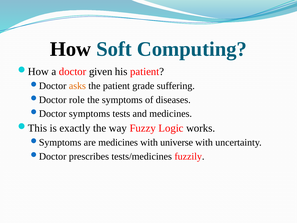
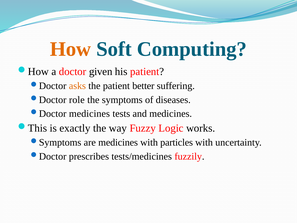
How colour: black -> orange (70, 49)
grade: grade -> better (143, 86)
symptoms: symptoms -> medicines (89, 114)
universe: universe -> particles (177, 142)
